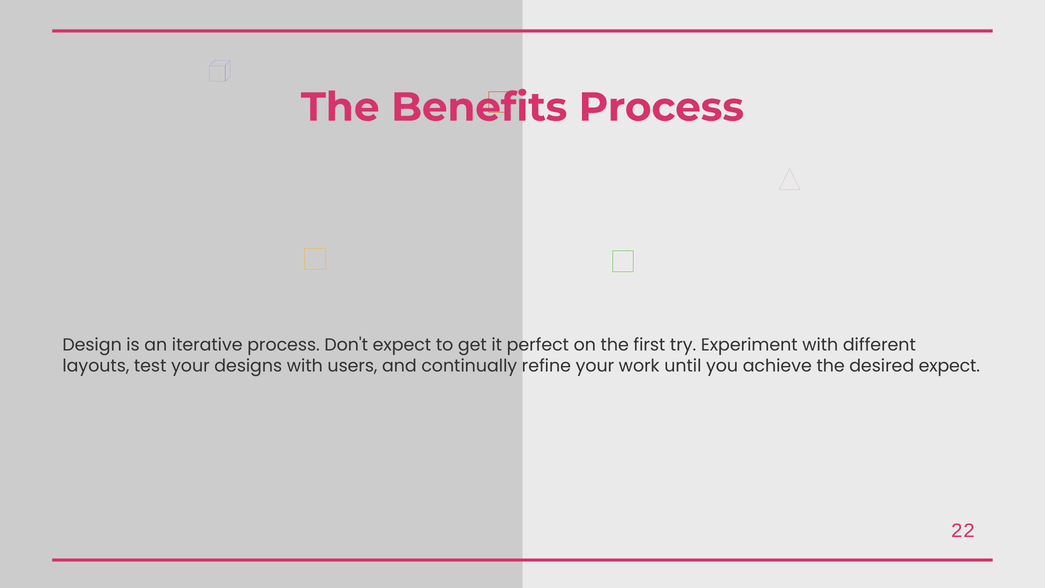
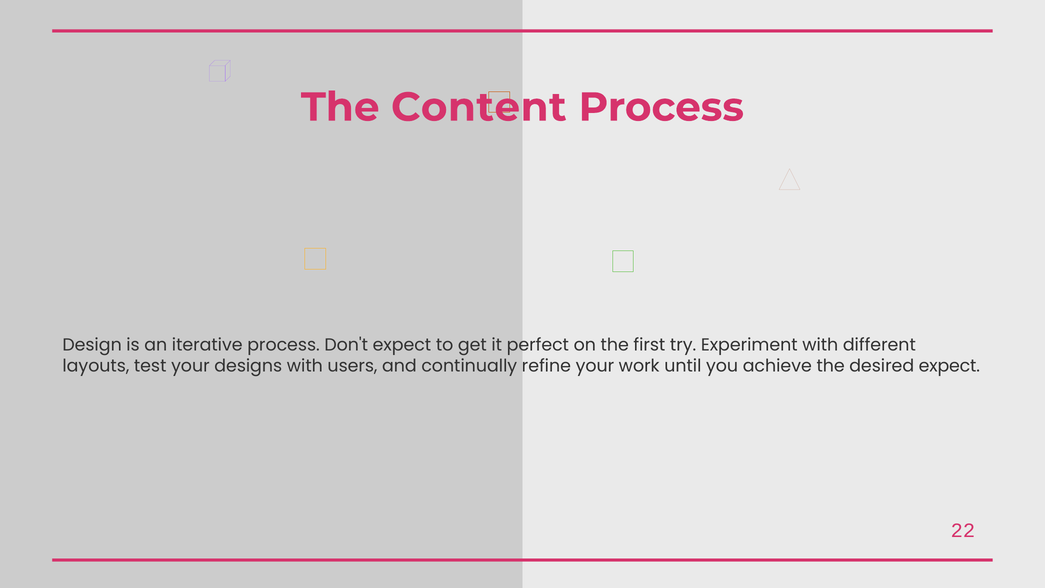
Benefits: Benefits -> Content (479, 107)
